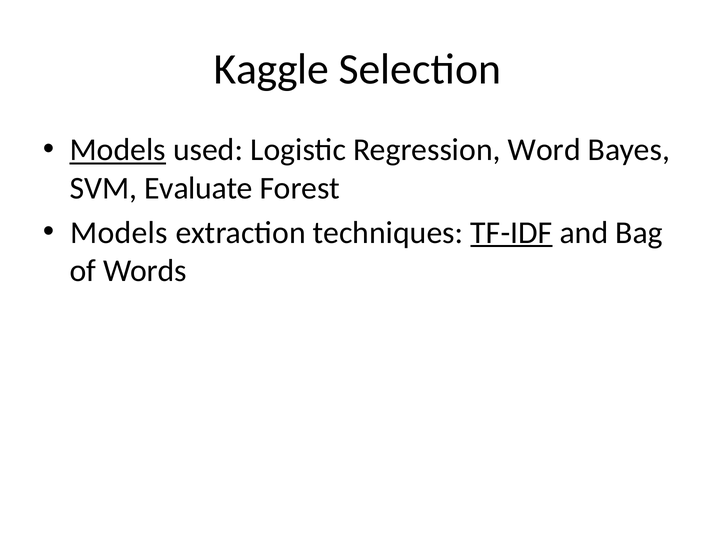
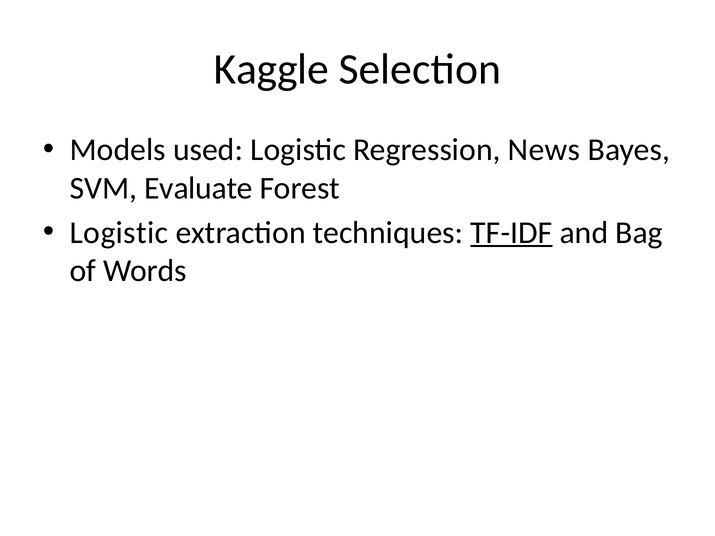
Models underline: present -> none (118, 150)
Word: Word -> News (544, 150)
Models: Models -> Logistic (119, 233)
